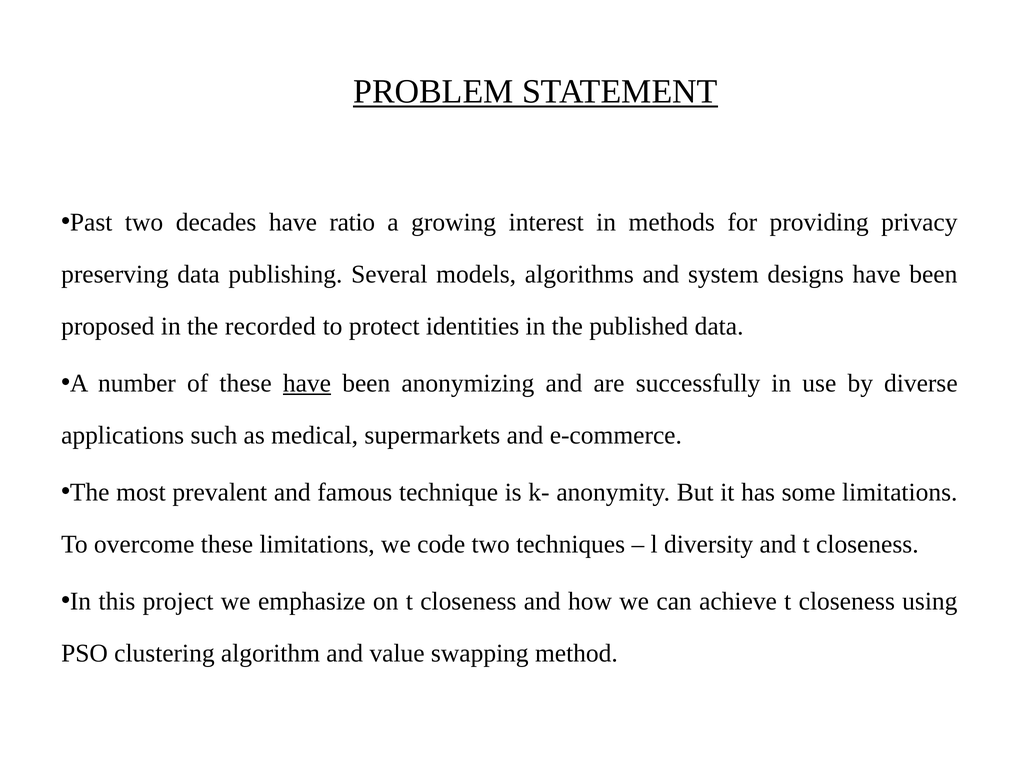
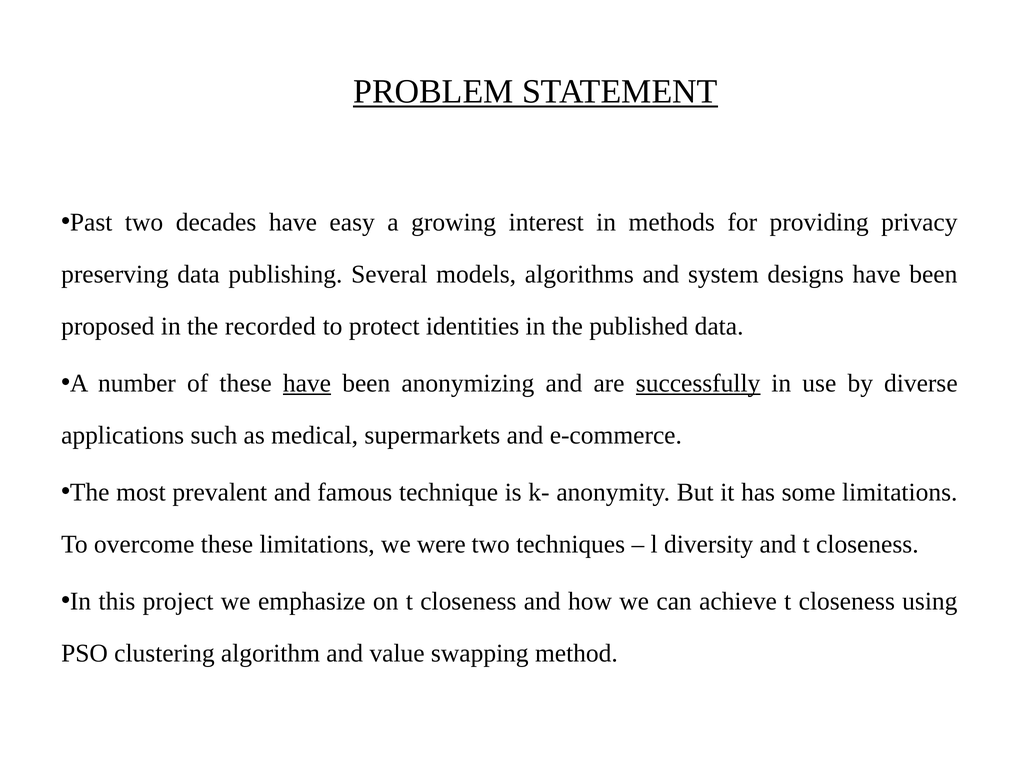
ratio: ratio -> easy (352, 222)
successfully underline: none -> present (698, 383)
code: code -> were (441, 544)
